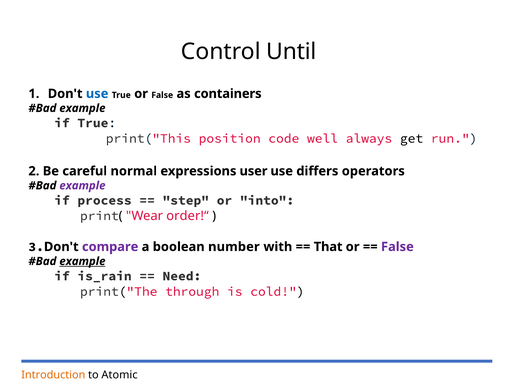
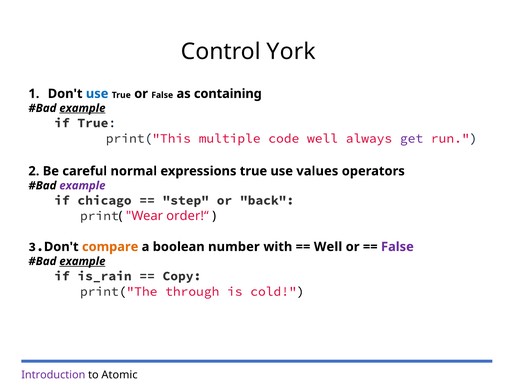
Until: Until -> York (291, 51)
containers: containers -> containing (228, 94)
example underline: none -> present (82, 108)
position: position -> multiple (230, 138)
get colour: black -> purple (412, 138)
expressions user: user -> true (253, 171)
differs: differs -> values (317, 171)
process: process -> chicago (105, 200)
into: into -> back (267, 200)
compare colour: purple -> orange (110, 247)
That: That -> Well (328, 247)
Need: Need -> Copy (182, 276)
Introduction colour: orange -> purple (53, 375)
